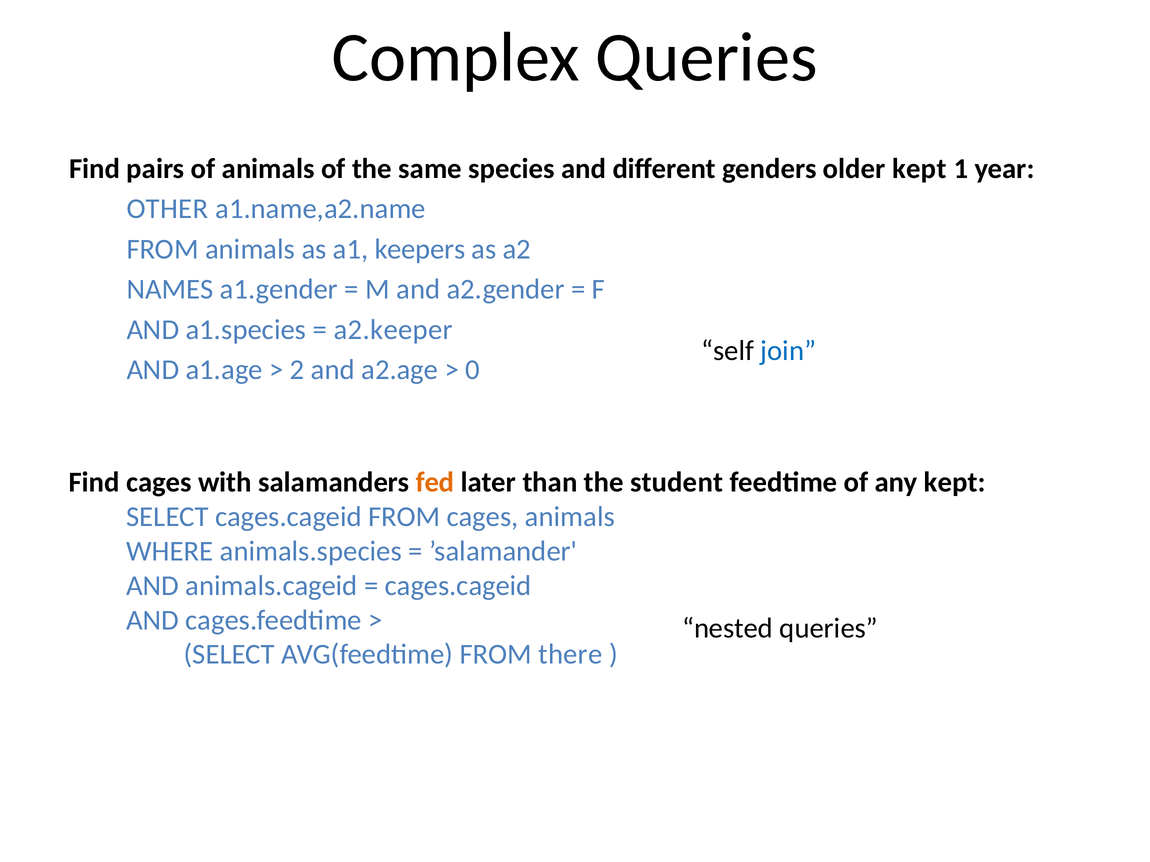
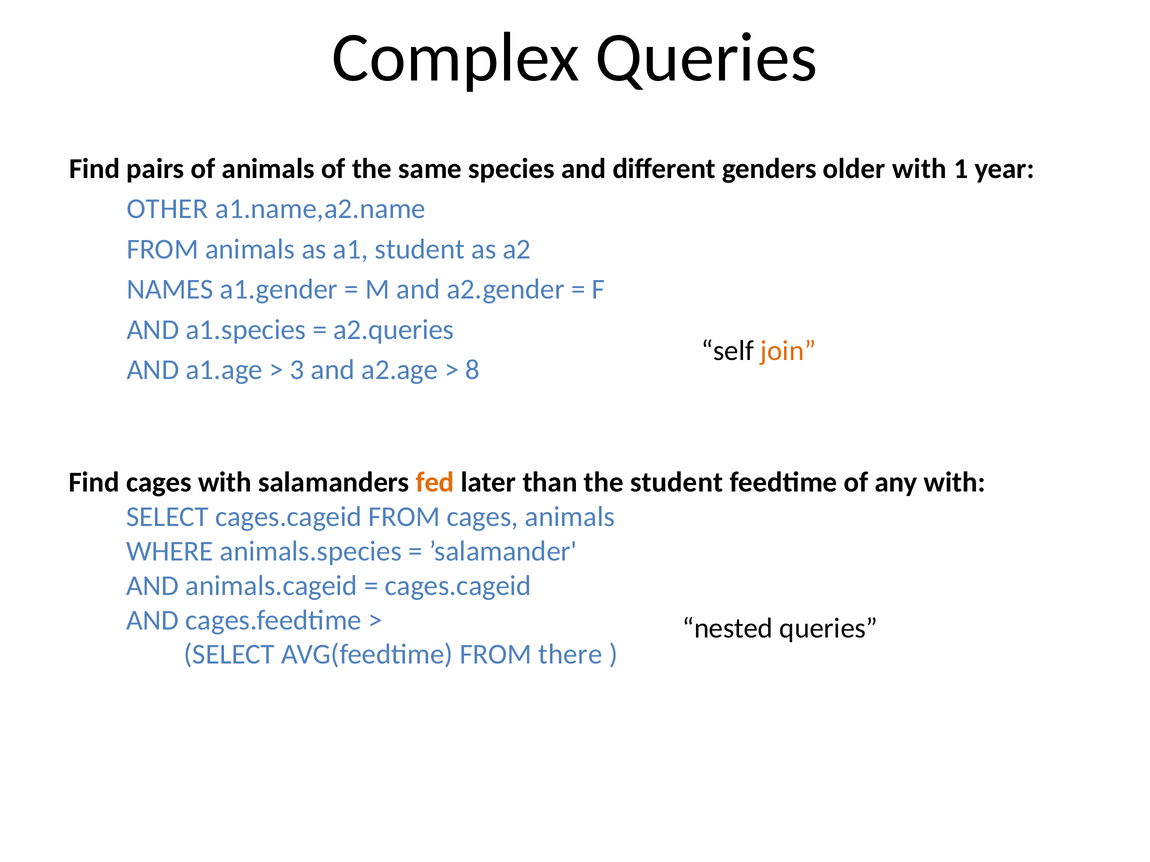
older kept: kept -> with (919, 169)
a1 keepers: keepers -> student (420, 249)
a2.keeper: a2.keeper -> a2.queries (394, 330)
join colour: blue -> orange (788, 351)
2: 2 -> 3 (297, 370)
0: 0 -> 8 (473, 370)
any kept: kept -> with (955, 482)
